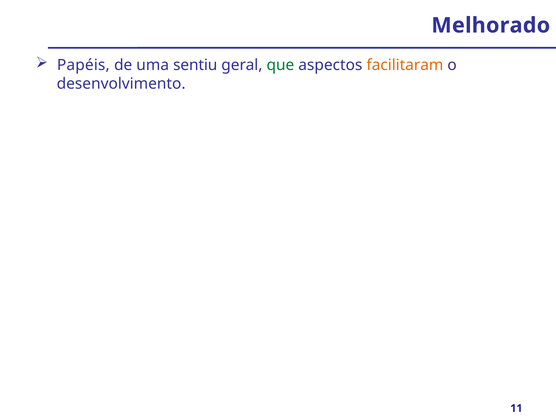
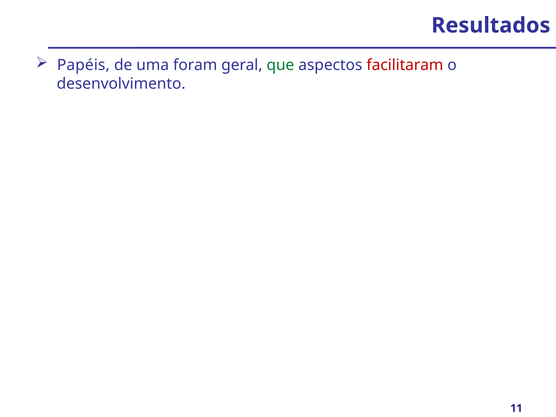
Melhorado: Melhorado -> Resultados (491, 25)
sentiu: sentiu -> foram (195, 65)
facilitaram colour: orange -> red (405, 65)
